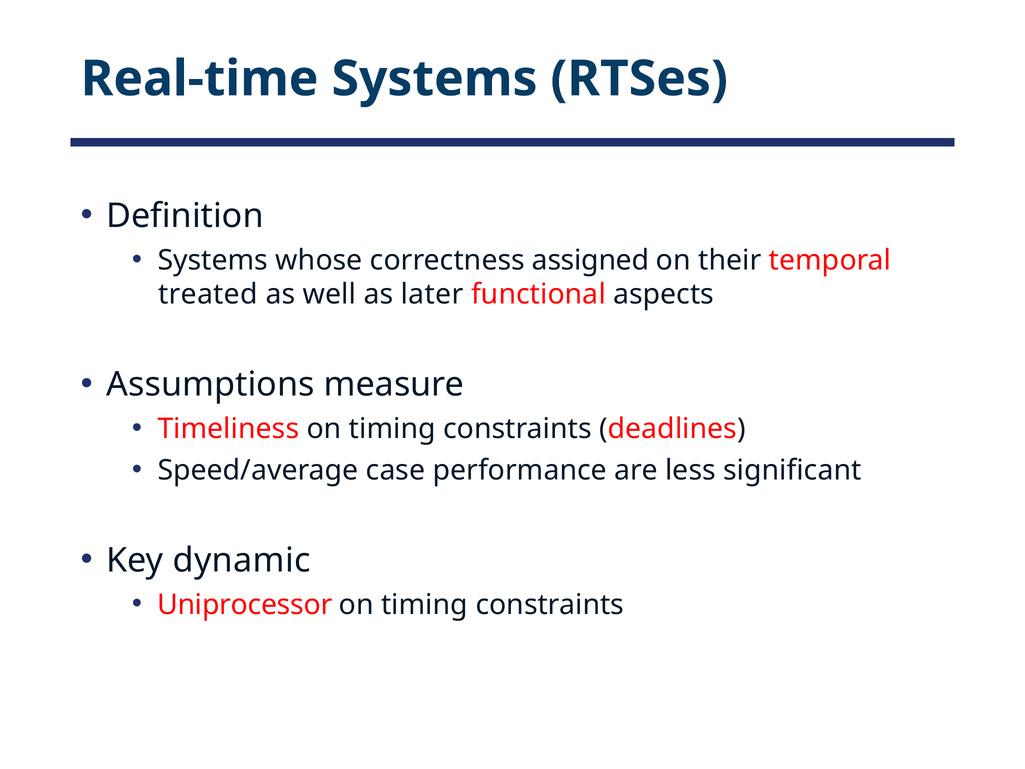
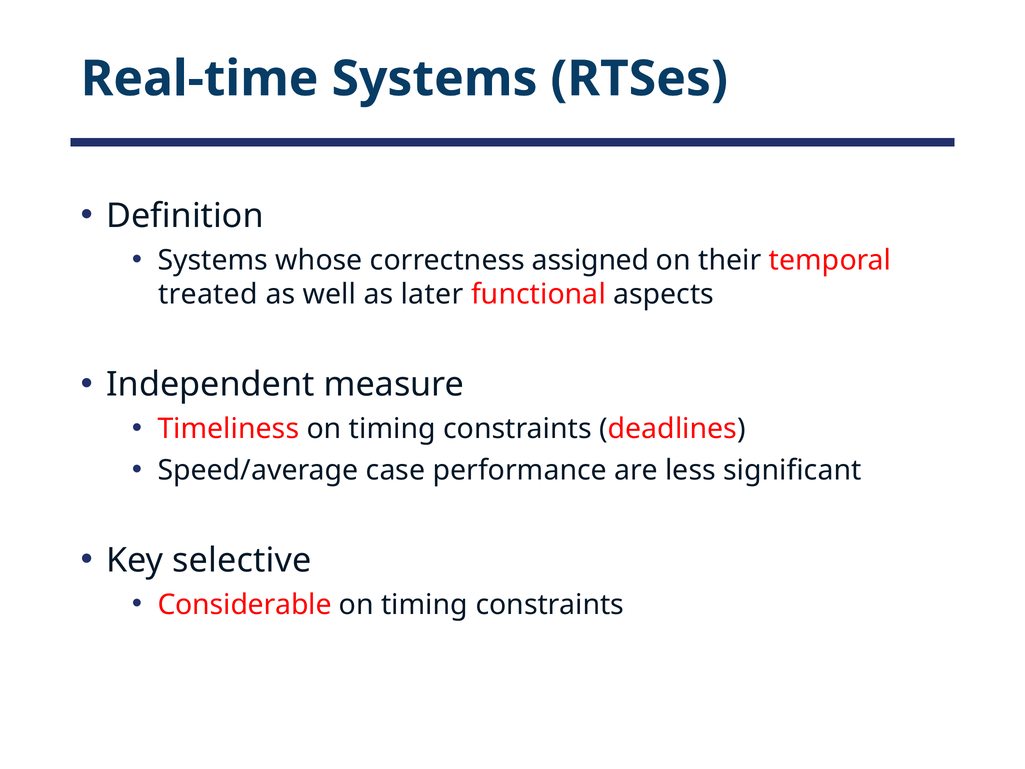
Assumptions: Assumptions -> Independent (211, 385)
dynamic: dynamic -> selective (242, 560)
Uniprocessor: Uniprocessor -> Considerable (245, 604)
